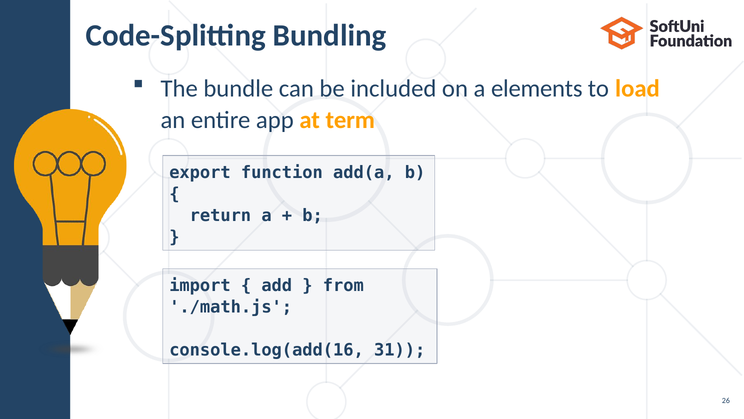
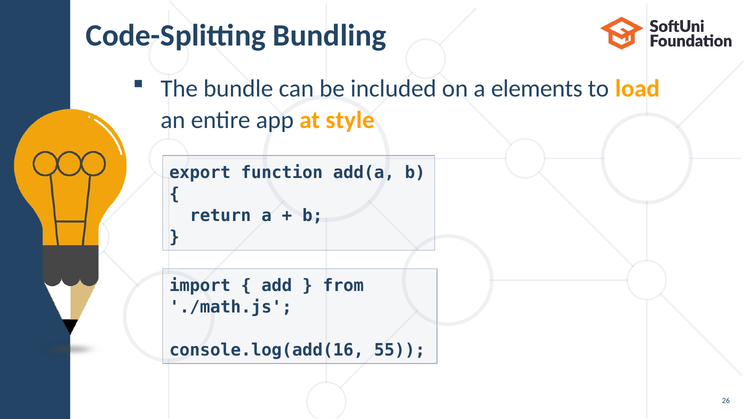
term: term -> style (350, 120)
31: 31 -> 55 (400, 350)
